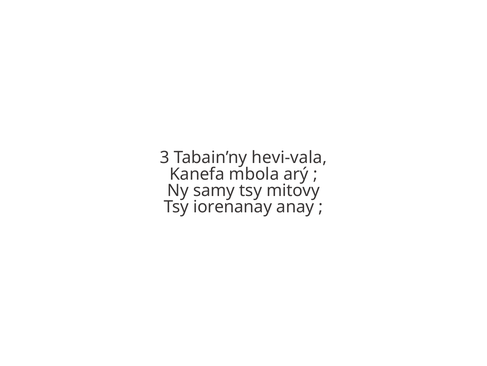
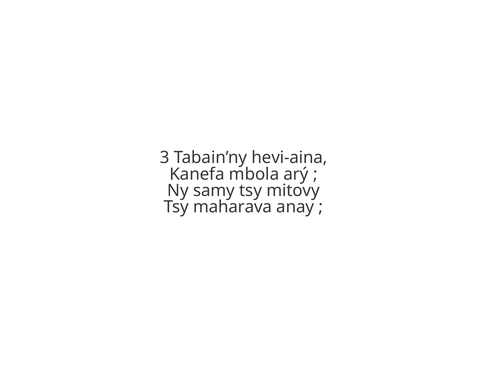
hevi-vala: hevi-vala -> hevi-aina (289, 157)
iorenanay: iorenanay -> maharava (233, 207)
